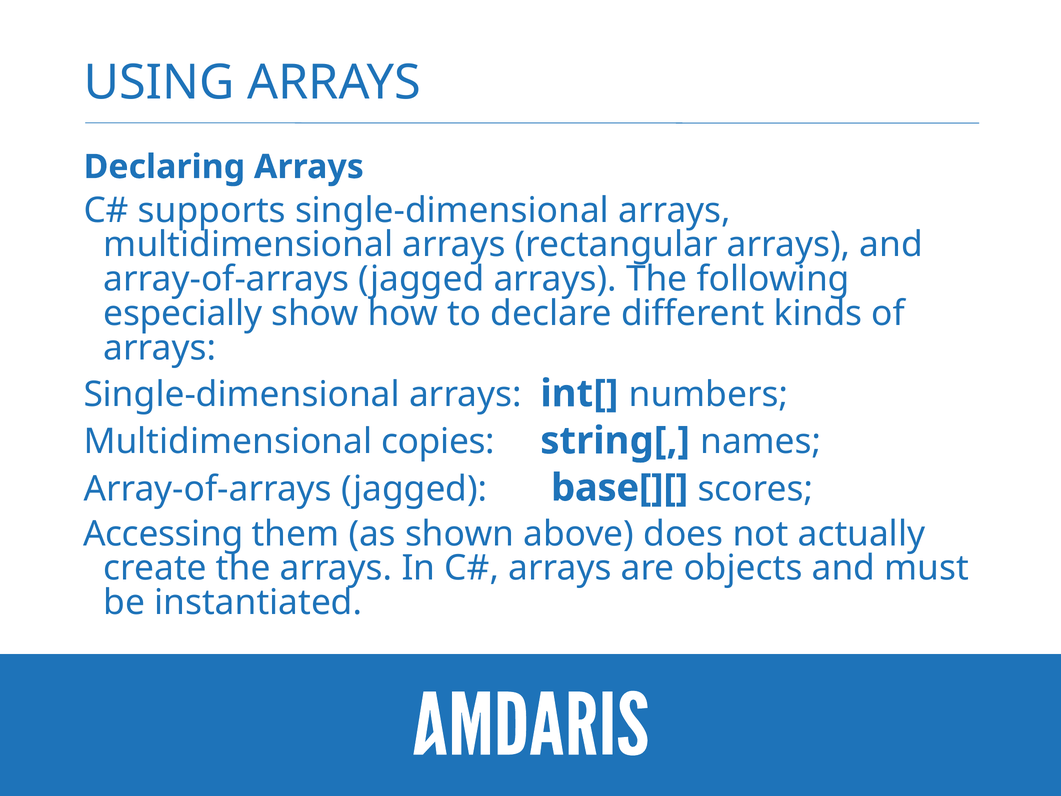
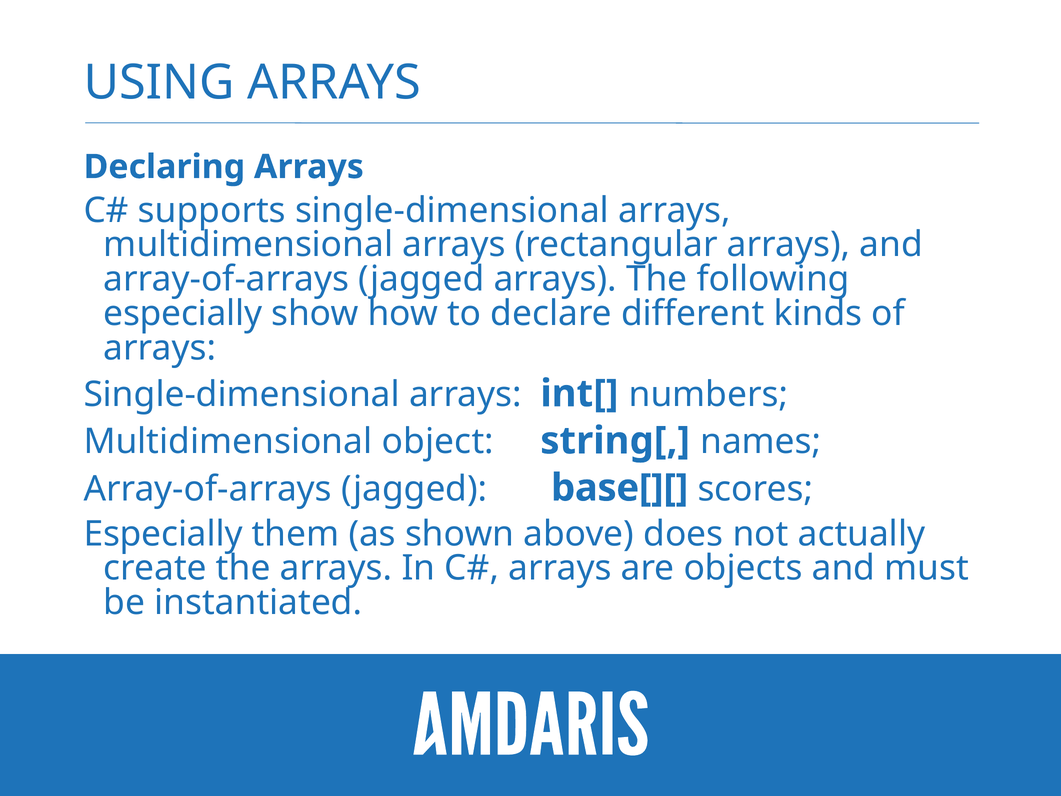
copies: copies -> object (438, 442)
Accessing: Accessing -> Especially (163, 534)
